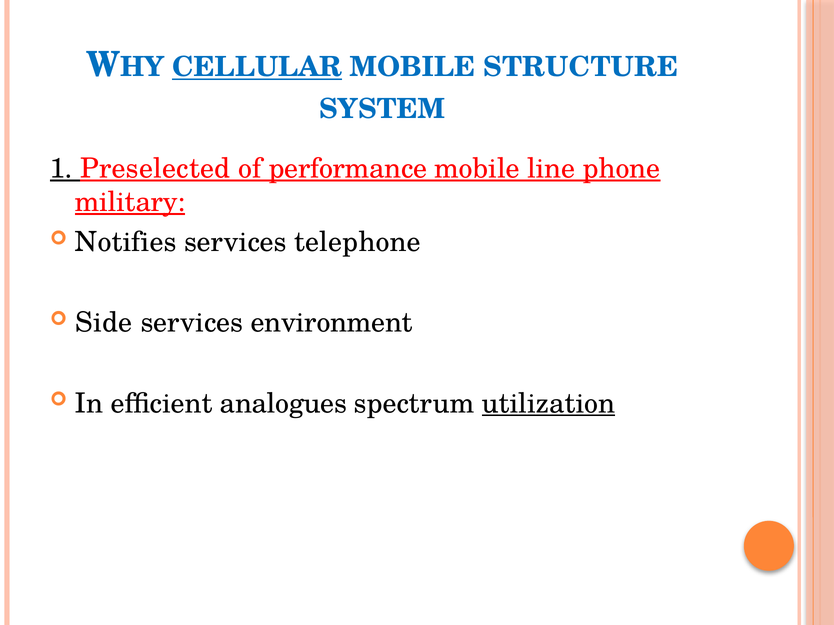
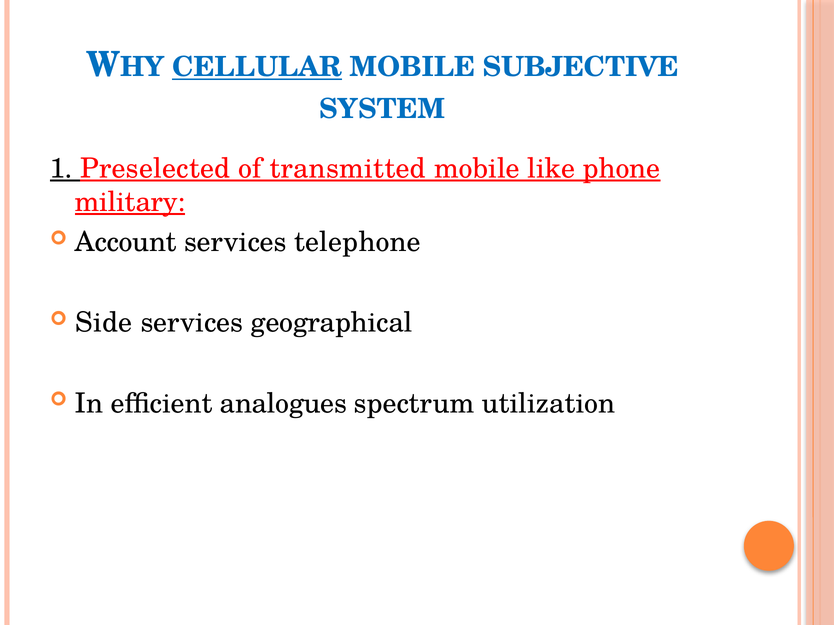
STRUCTURE: STRUCTURE -> SUBJECTIVE (581, 67)
performance: performance -> transmitted (348, 169)
line: line -> like (551, 169)
Notifies: Notifies -> Account (126, 242)
environment: environment -> geographical (332, 323)
utilization underline: present -> none (549, 404)
